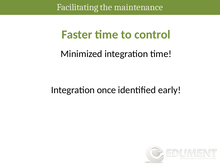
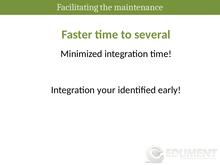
control: control -> several (152, 35)
once: once -> your (106, 90)
